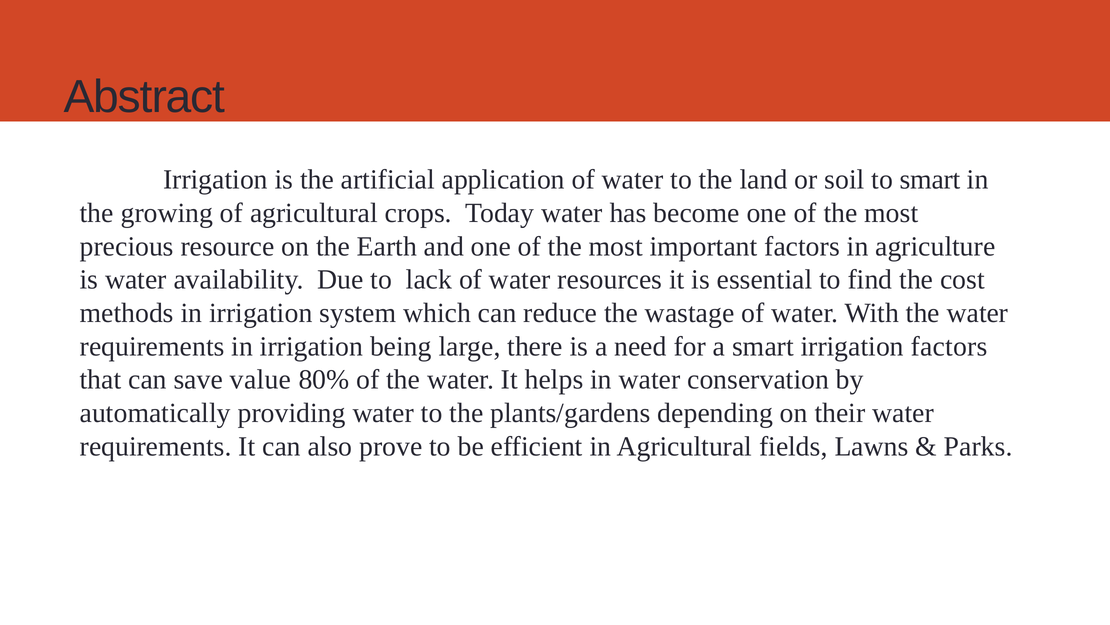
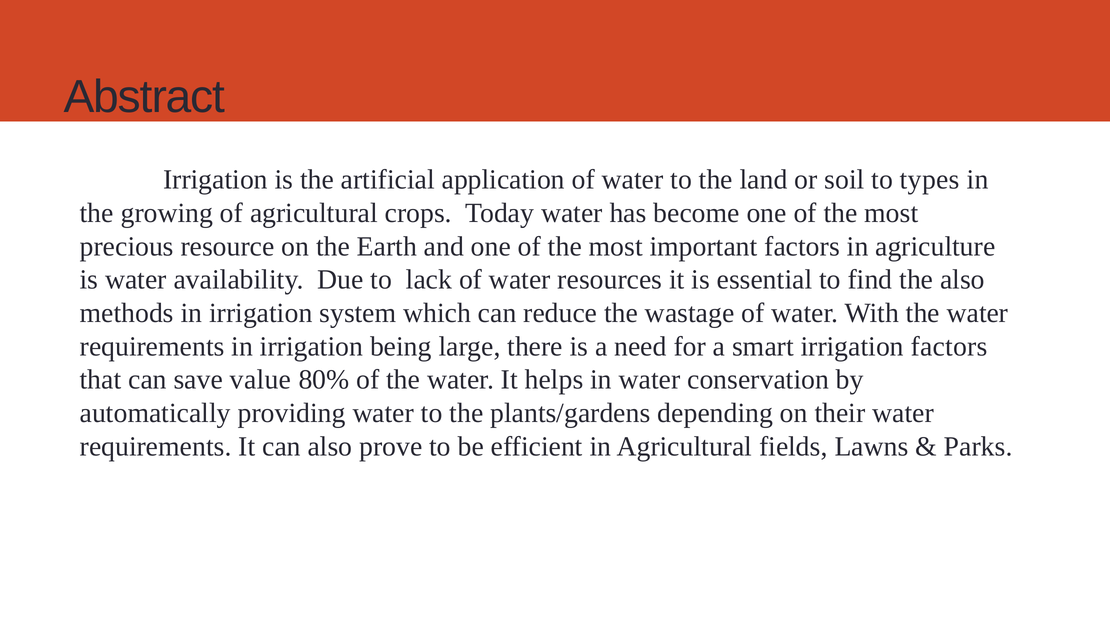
to smart: smart -> types (930, 180)
the cost: cost -> also (962, 279)
